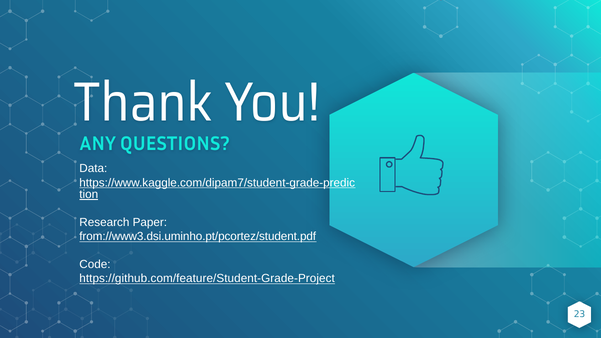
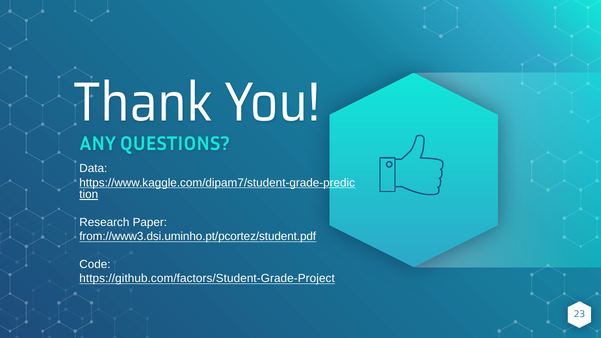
https://github.com/feature/Student-Grade-Project: https://github.com/feature/Student-Grade-Project -> https://github.com/factors/Student-Grade-Project (207, 279)
